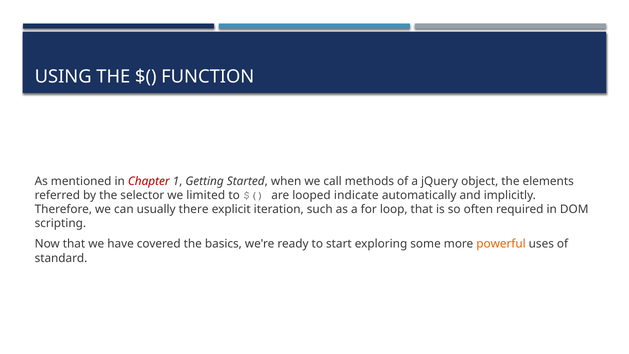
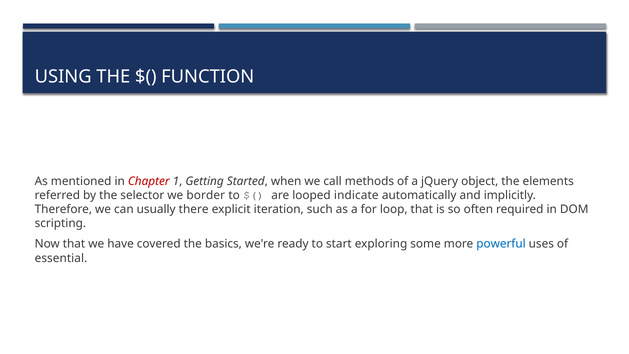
limited: limited -> border (206, 195)
powerful colour: orange -> blue (501, 244)
standard: standard -> essential (61, 258)
